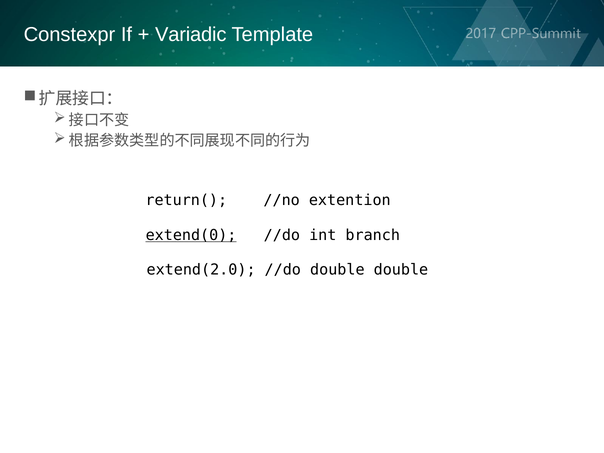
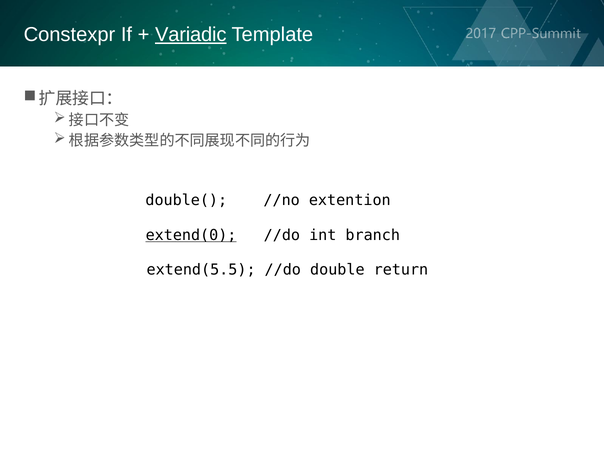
Variadic underline: none -> present (191, 35)
return(: return( -> double( (186, 200)
extend(2.0: extend(2.0 -> extend(5.5 (201, 270)
double double: double -> return (401, 270)
